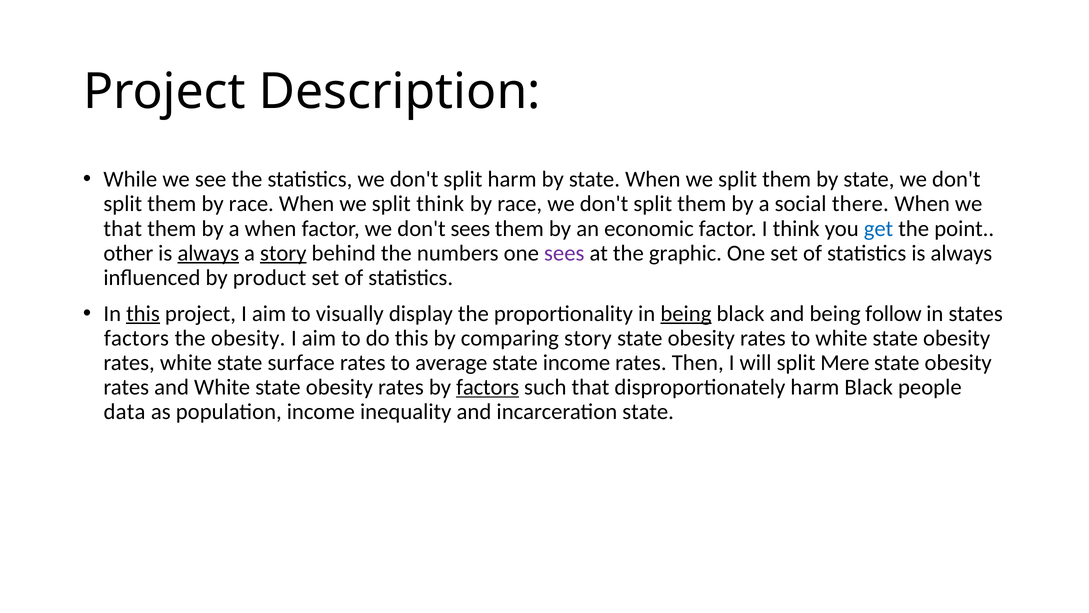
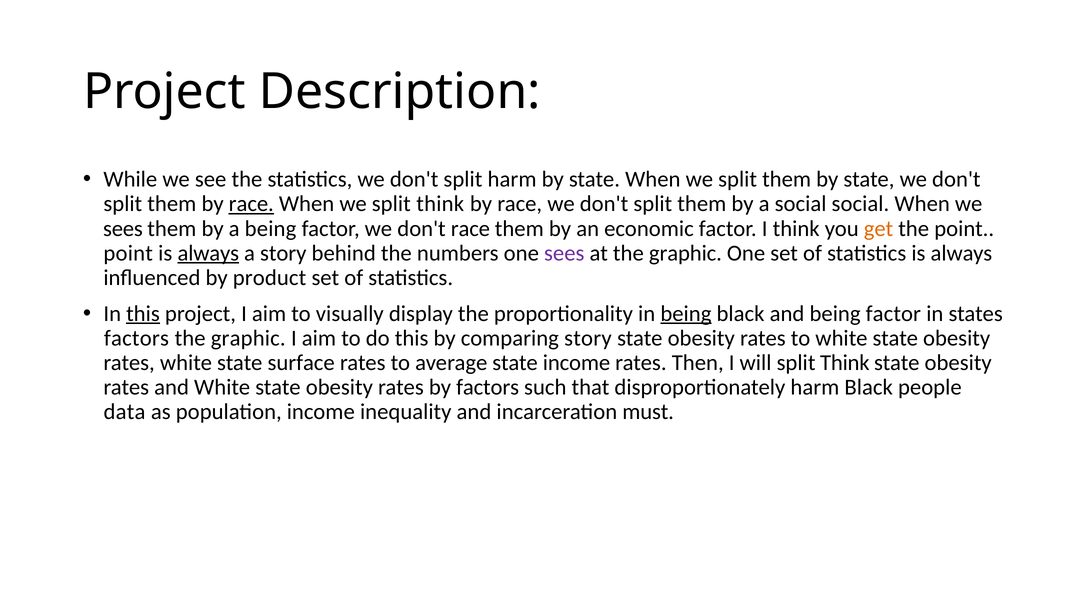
race underline: none -> present (251, 204)
social there: there -> social (860, 204)
that: that -> sees (123, 228)
a when: when -> being (271, 228)
don't sees: sees -> race (470, 228)
get colour: blue -> orange (879, 228)
other: other -> point (128, 253)
story underline: present -> none (283, 253)
and being follow: follow -> factor (893, 313)
obesity: obesity -> graphic (248, 338)
will split Mere: Mere -> Think (845, 362)
factors underline: present -> none (488, 387)
incarceration state: state -> must (648, 411)
